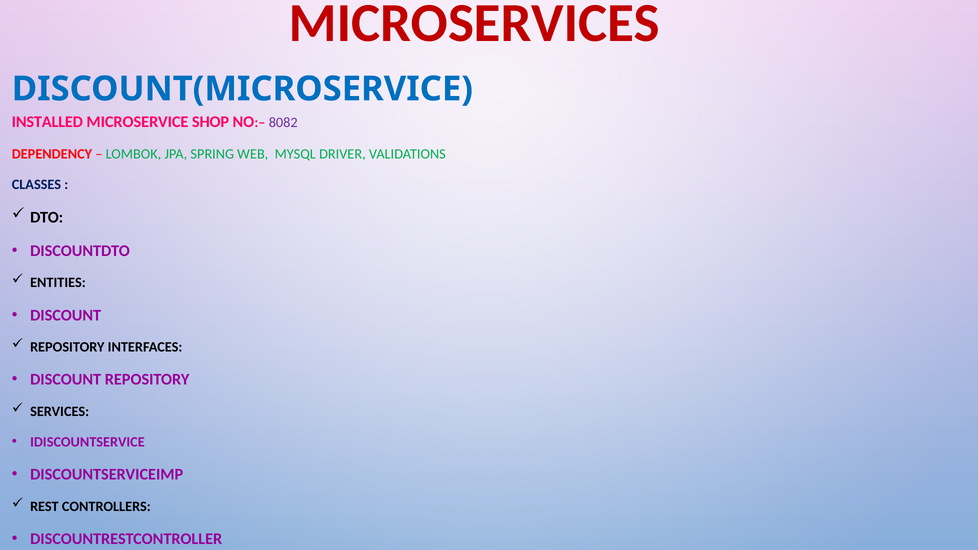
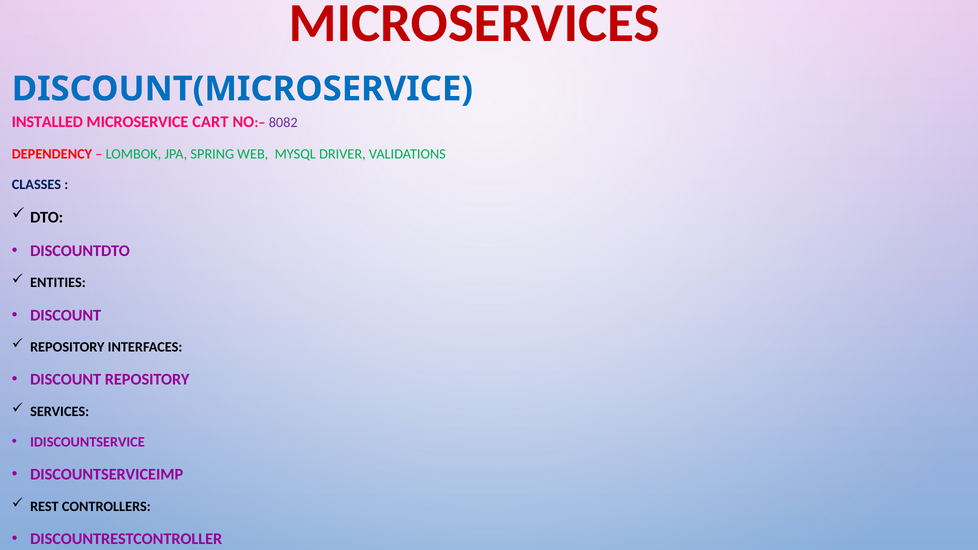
SHOP: SHOP -> CART (210, 122)
